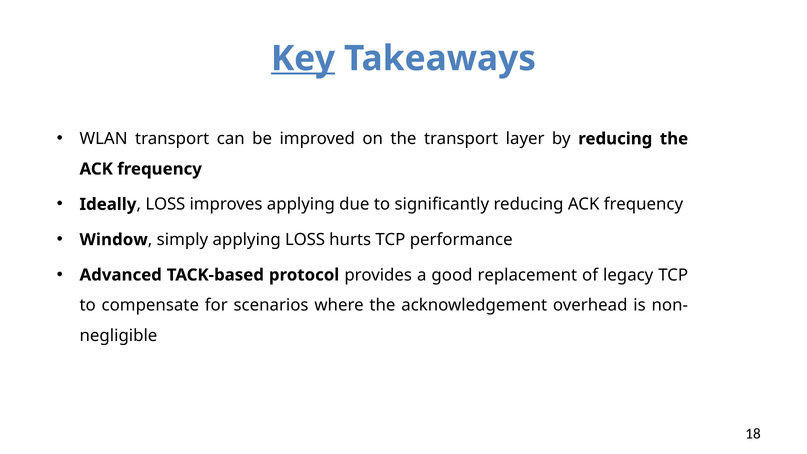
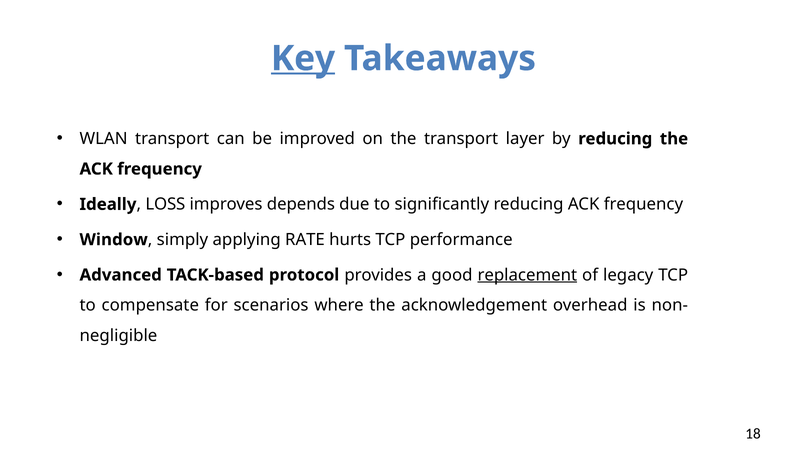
improves applying: applying -> depends (301, 204)
applying LOSS: LOSS -> RATE (305, 240)
replacement underline: none -> present (527, 275)
